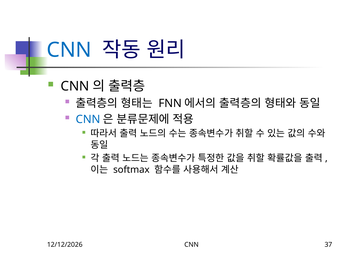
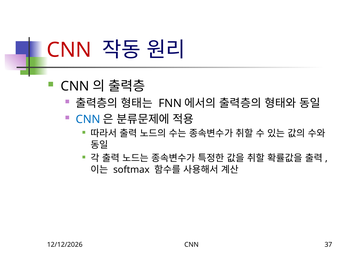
CNN colour: blue -> red (69, 50)
